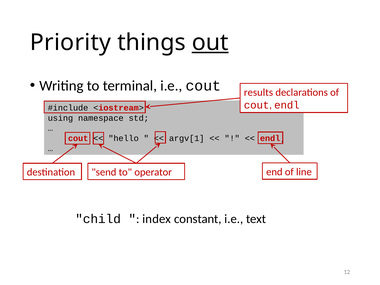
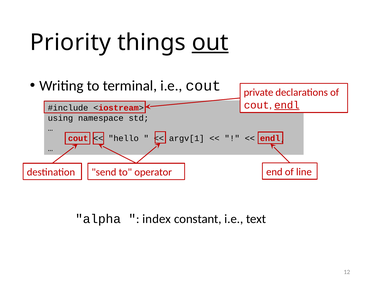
results: results -> private (259, 92)
endl underline: none -> present (287, 105)
child: child -> alpha (98, 219)
